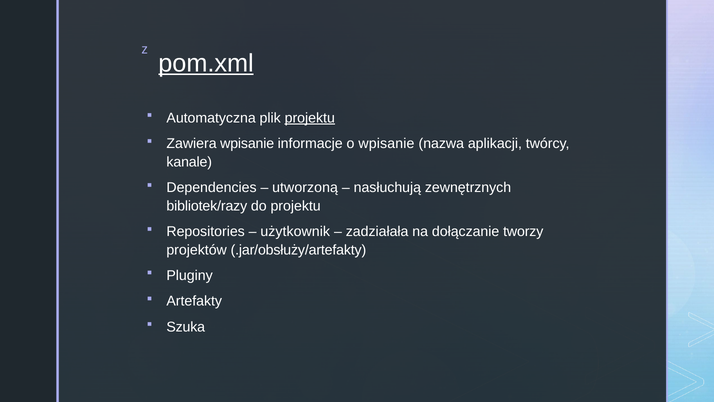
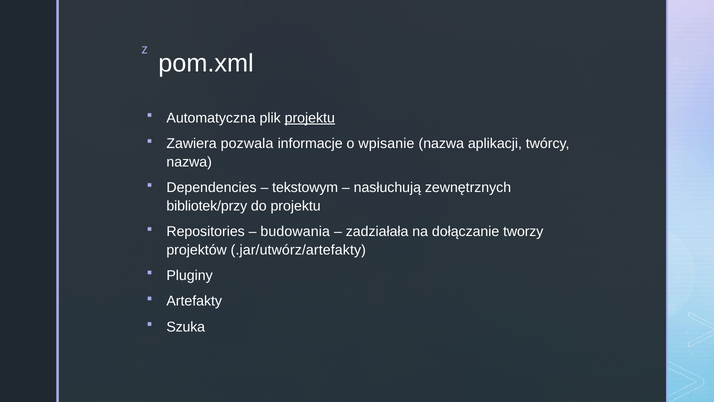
pom.xml underline: present -> none (206, 64)
Zawiera wpisanie: wpisanie -> pozwala (247, 143)
kanale: kanale -> nazwa (189, 162)
utworzoną: utworzoną -> tekstowym (305, 187)
bibliotek/razy: bibliotek/razy -> bibliotek/przy (207, 206)
użytkownik: użytkownik -> budowania (295, 231)
.jar/obsłuży/artefakty: .jar/obsłuży/artefakty -> .jar/utwórz/artefakty (298, 250)
